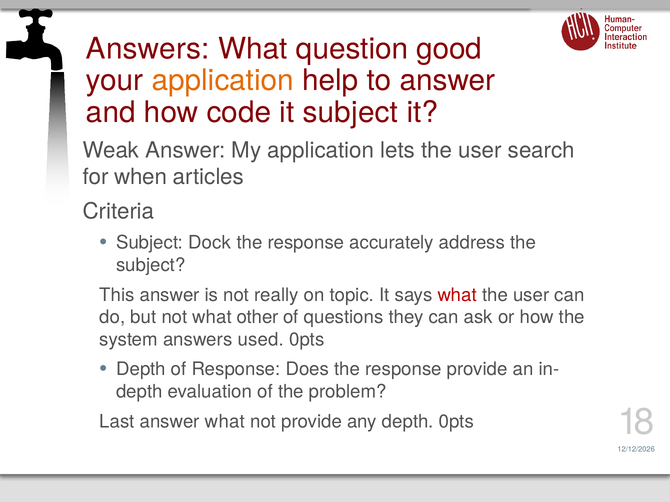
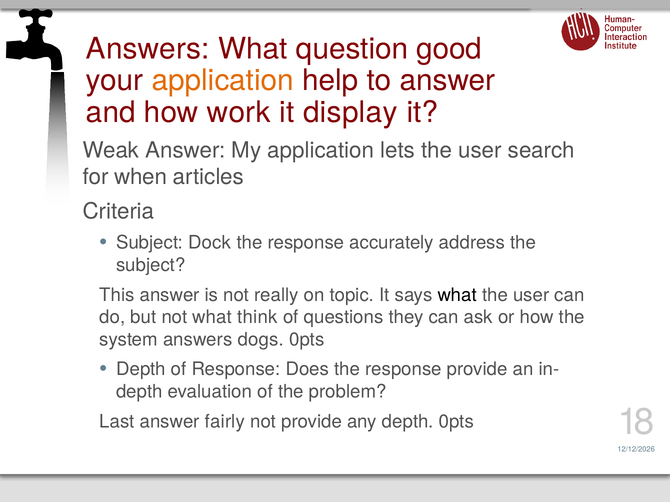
code: code -> work (239, 112)
it subject: subject -> display (350, 112)
what colour: red -> black (457, 295)
other: other -> think (257, 318)
used: used -> dogs (261, 340)
answer what: what -> fairly (225, 422)
